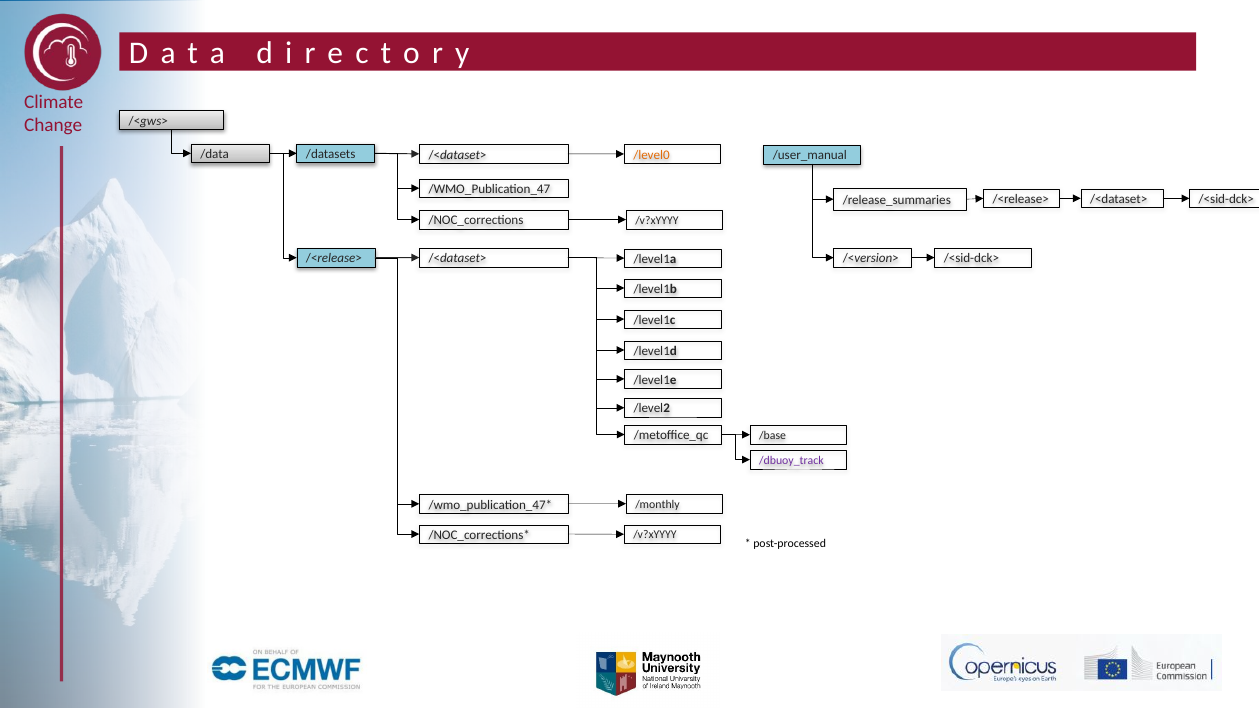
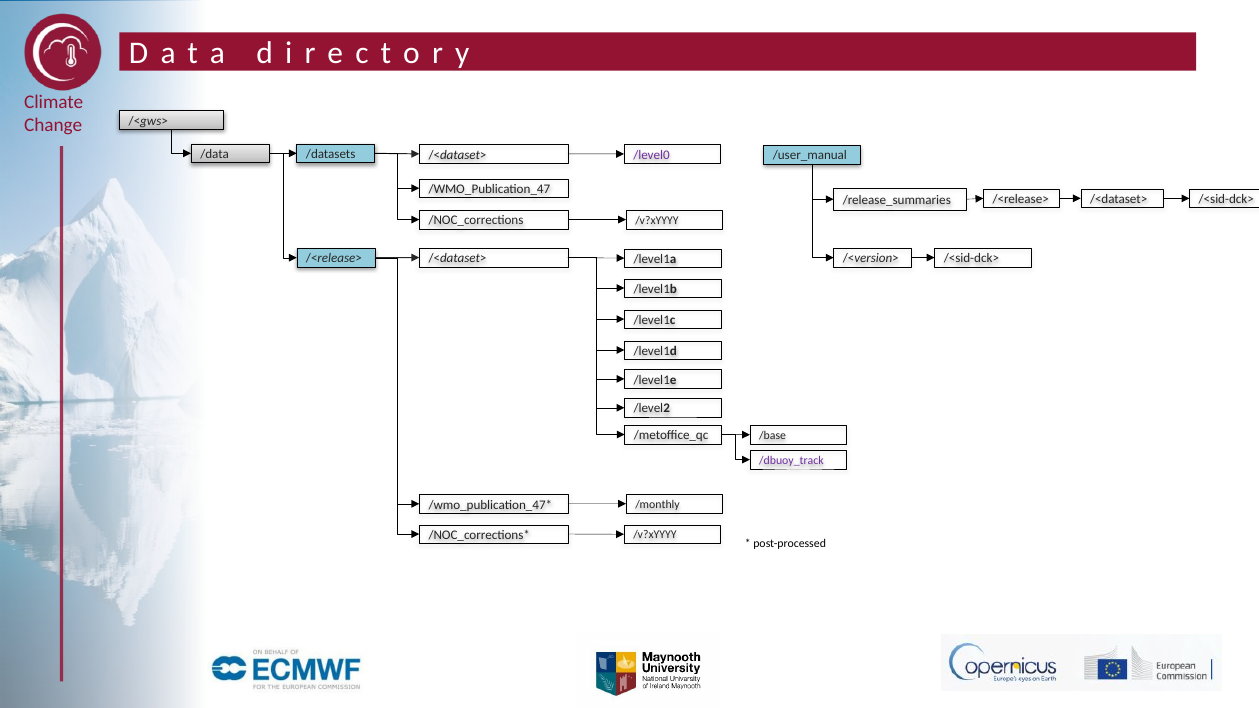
/level0 colour: orange -> purple (651, 155)
